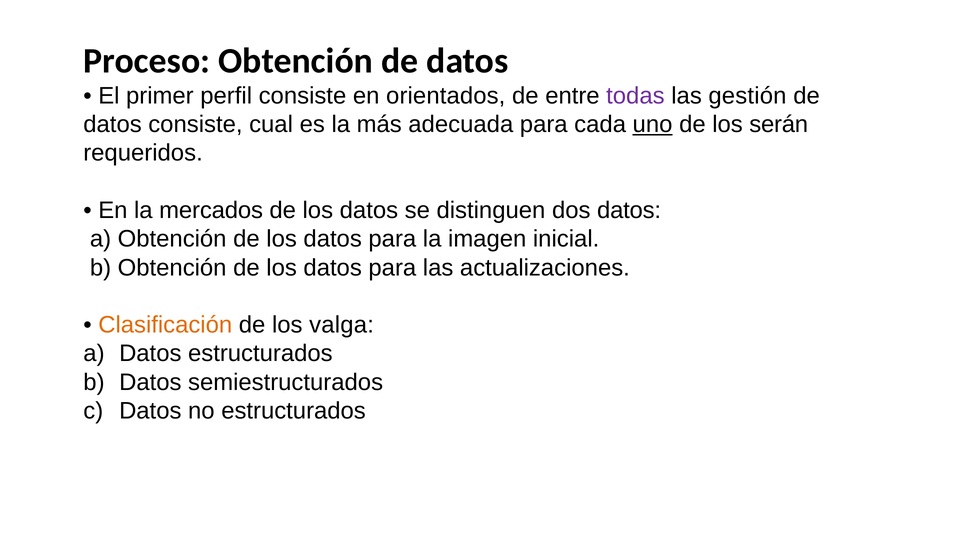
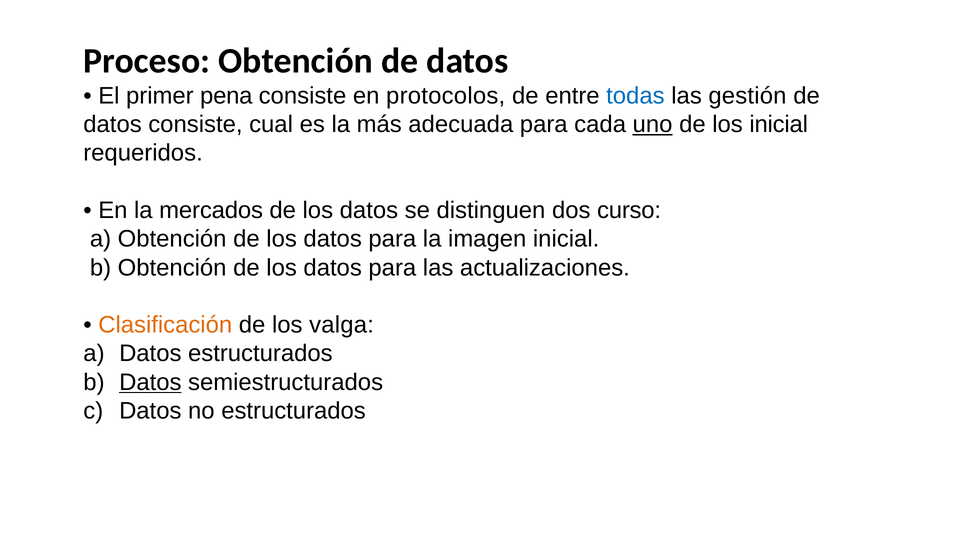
perfil: perfil -> pena (226, 96)
orientados: orientados -> protocolos (446, 96)
todas colour: purple -> blue (635, 96)
los serán: serán -> inicial (779, 124)
dos datos: datos -> curso (629, 210)
Datos underline: none -> present (150, 382)
